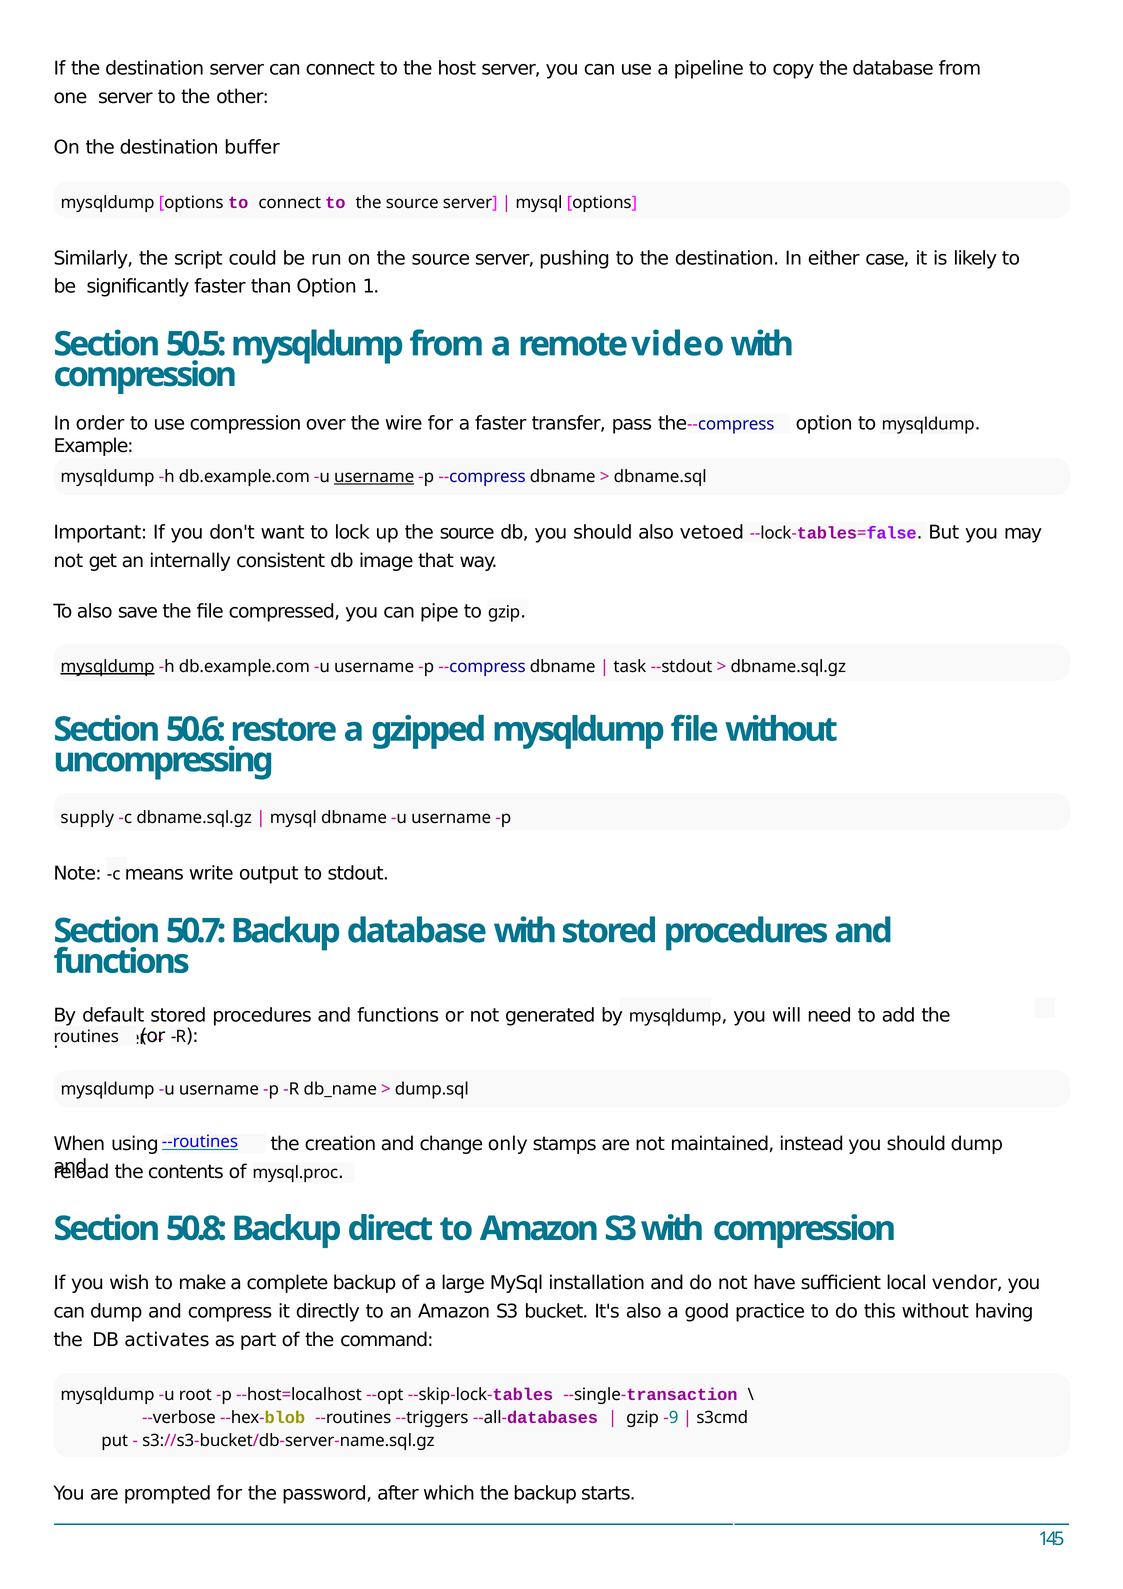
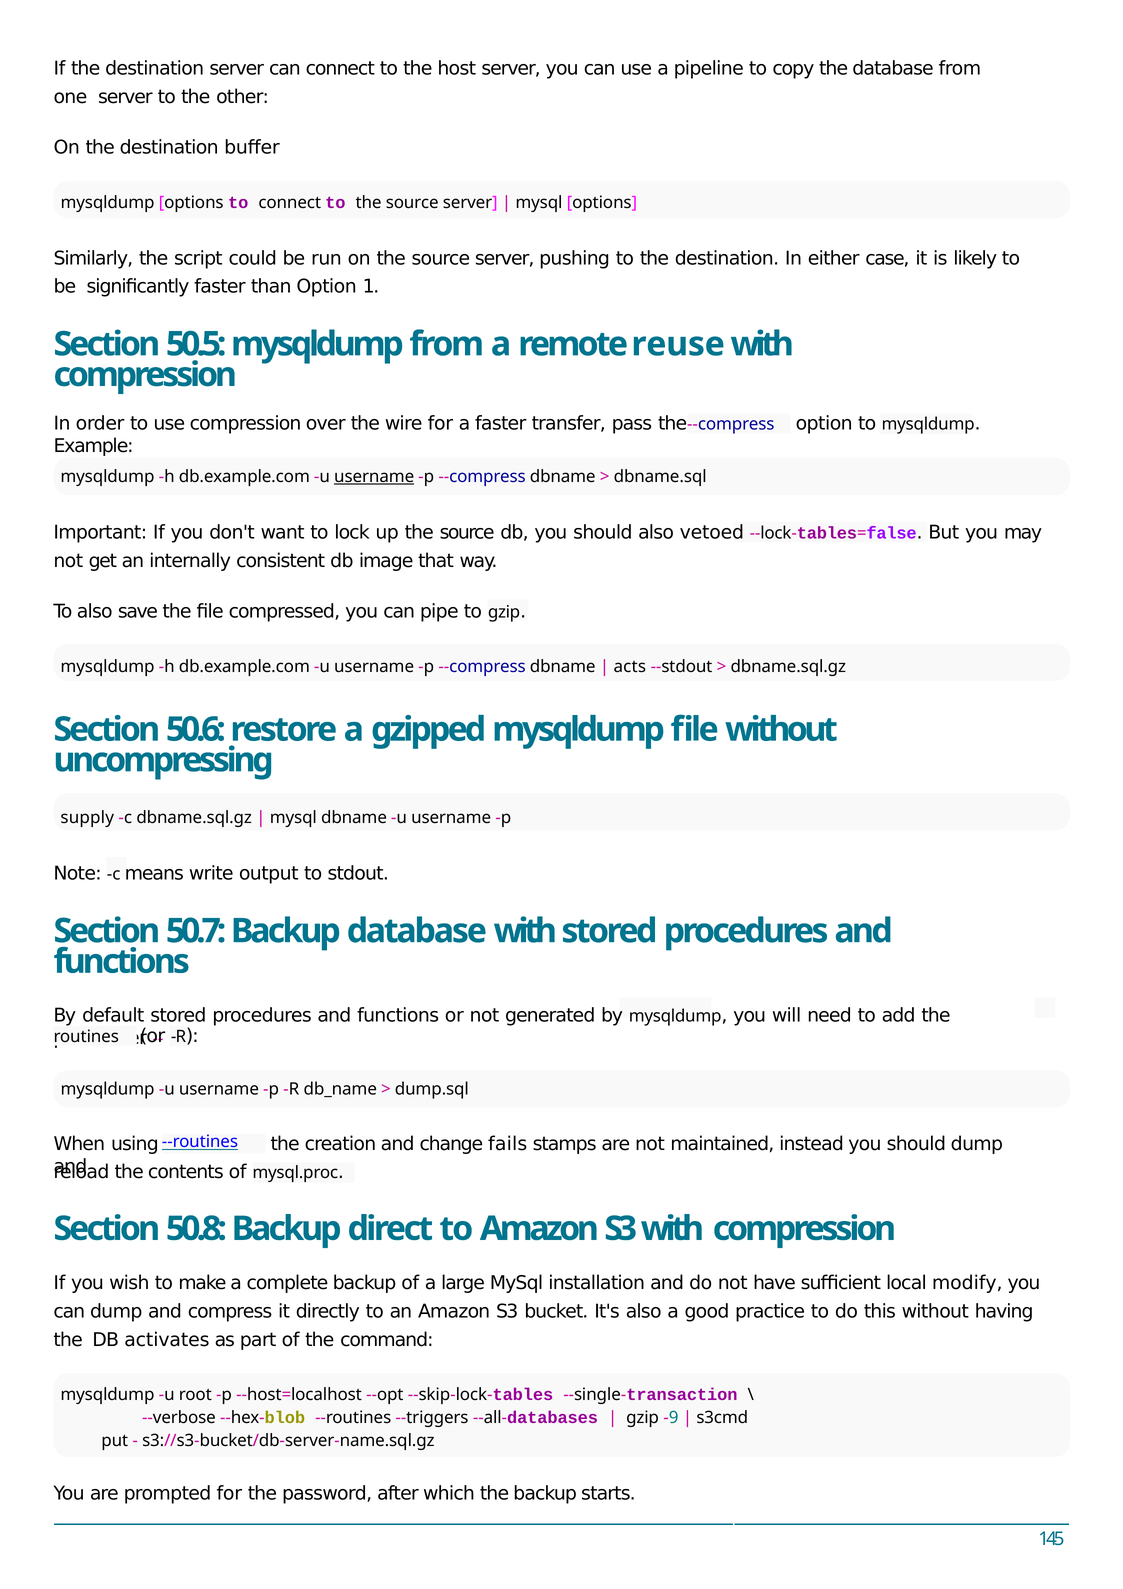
video: video -> reuse (678, 344)
mysqldump underline: present -> none (108, 667)
task: task -> acts (630, 667)
only: only -> fails (508, 1144)
vendor: vendor -> modify (967, 1283)
